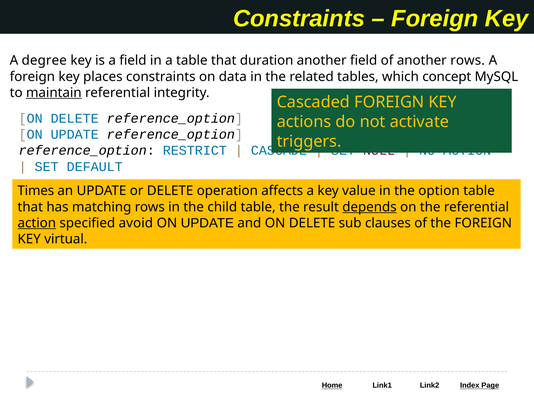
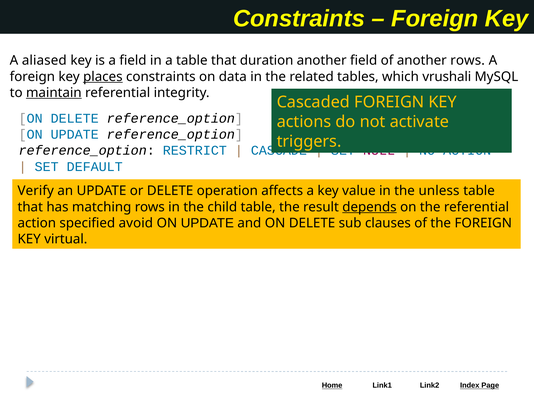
degree: degree -> aliased (44, 60)
places underline: none -> present (103, 77)
concept: concept -> vrushali (447, 77)
Times: Times -> Verify (36, 191)
option: option -> unless (439, 191)
action underline: present -> none (37, 223)
